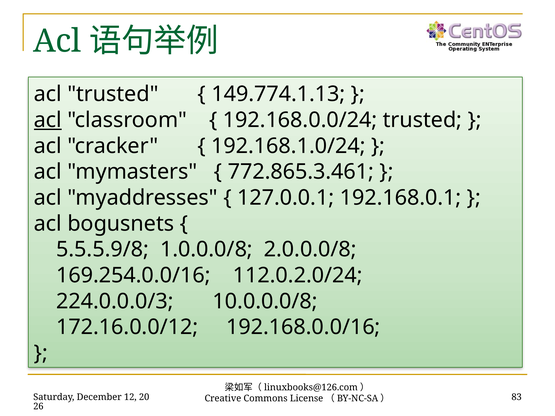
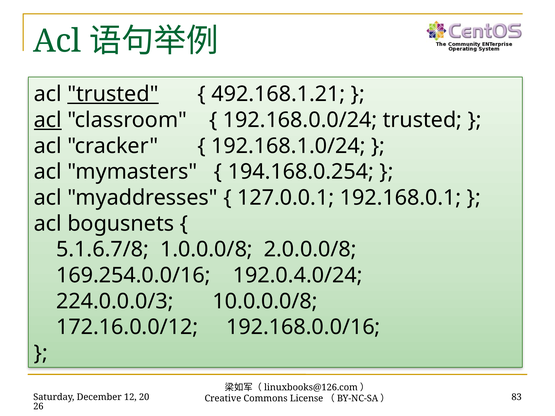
trusted underline: none -> present (113, 94)
149.774.1.13: 149.774.1.13 -> 492.168.1.21 (278, 94)
772.865.3.461: 772.865.3.461 -> 194.168.0.254 (301, 172)
5.5.5.9/8: 5.5.5.9/8 -> 5.1.6.7/8 (103, 250)
112.0.2.0/24: 112.0.2.0/24 -> 192.0.4.0/24 (298, 276)
